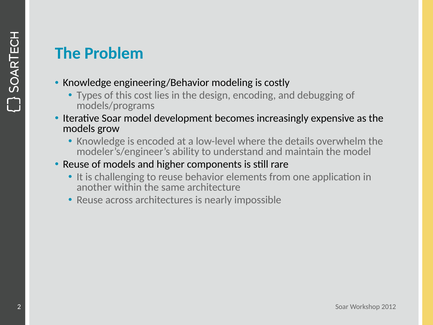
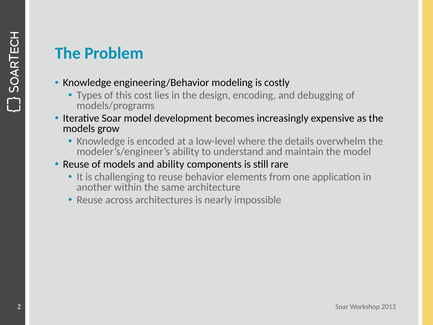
and higher: higher -> ability (171, 164)
